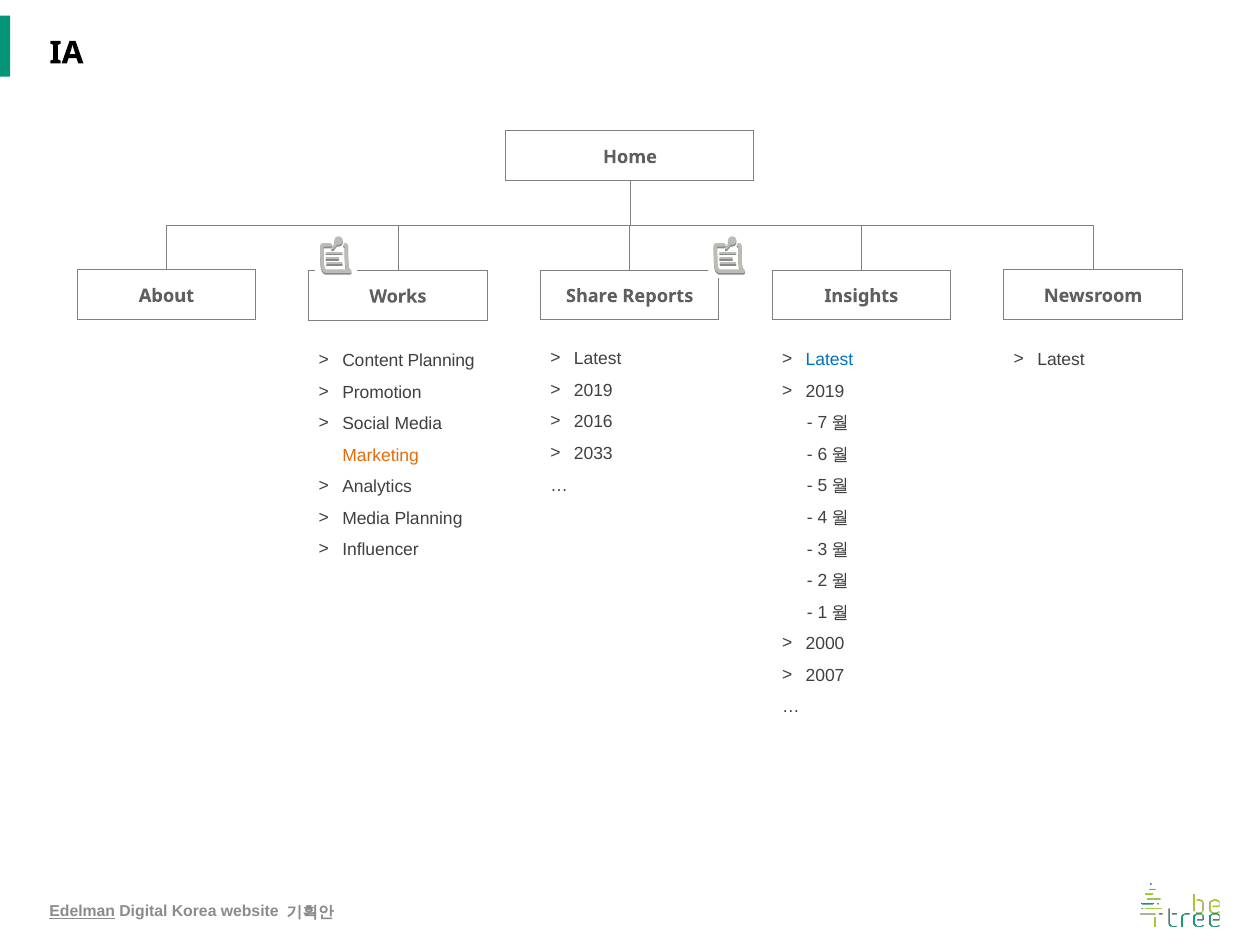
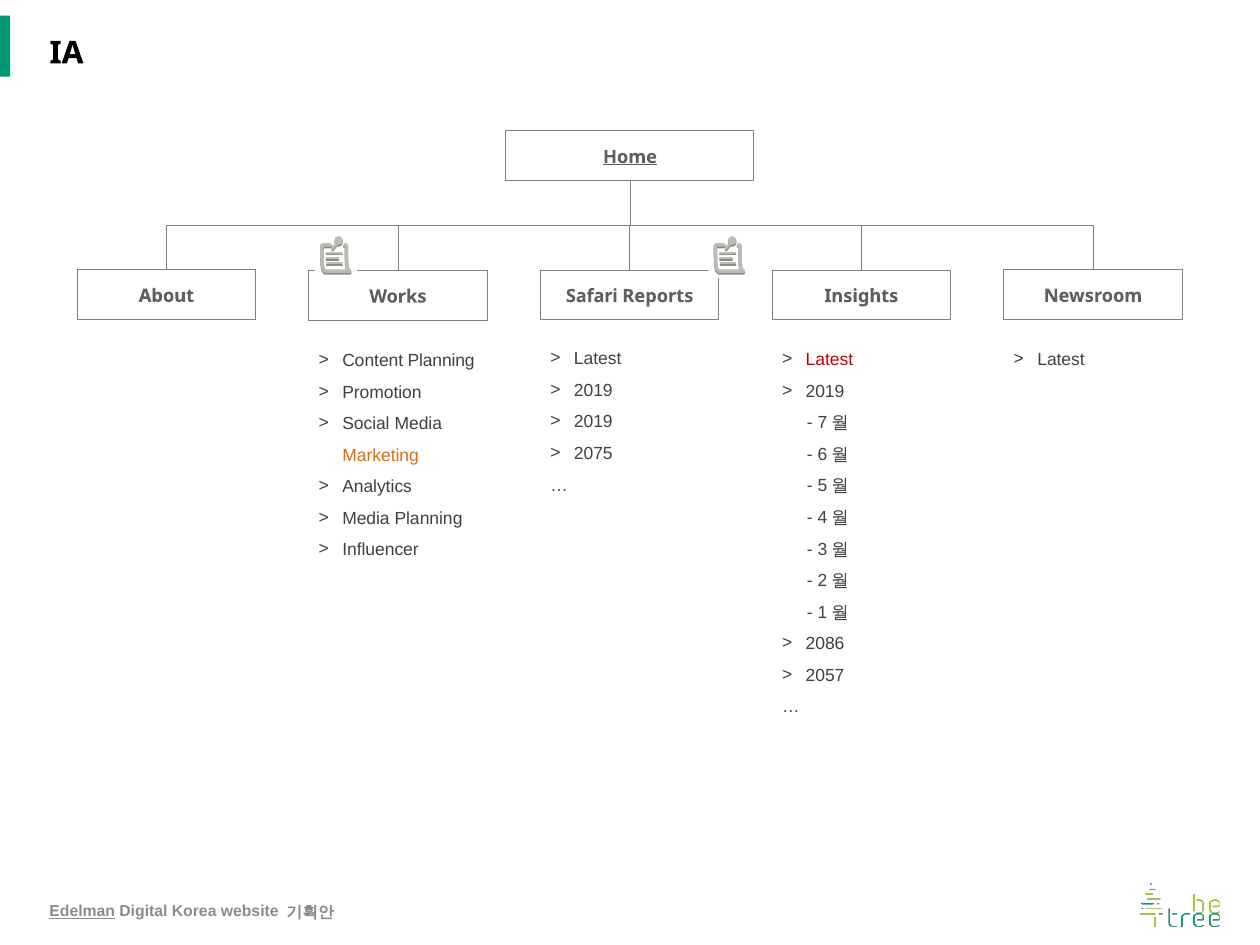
Home underline: none -> present (630, 157)
Share: Share -> Safari (592, 296)
Latest colour: blue -> red (829, 360)
2016: 2016 -> 2019 (593, 422)
2033: 2033 -> 2075 (593, 454)
2000: 2000 -> 2086 (825, 644)
2007: 2007 -> 2057 (825, 676)
